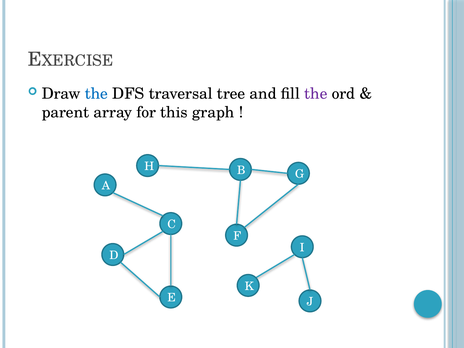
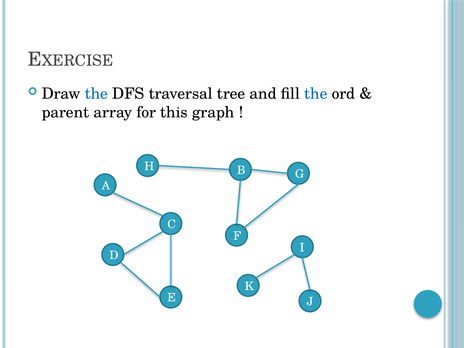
the colour: purple -> blue (316, 94)
